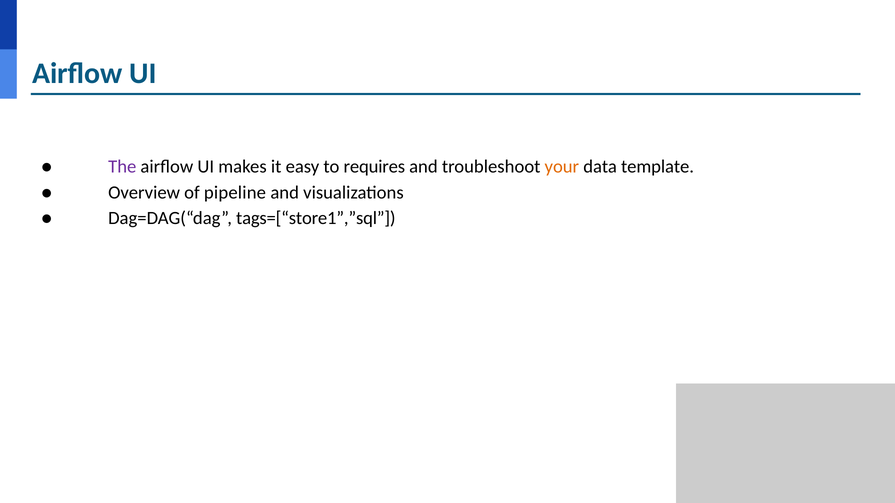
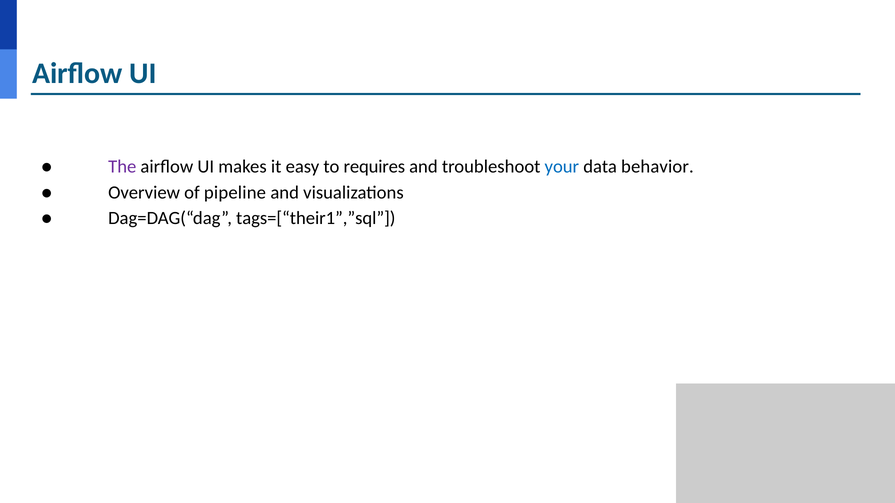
your colour: orange -> blue (562, 167)
template: template -> behavior (657, 167)
tags=[“store1”,”sql: tags=[“store1”,”sql -> tags=[“their1”,”sql (316, 218)
